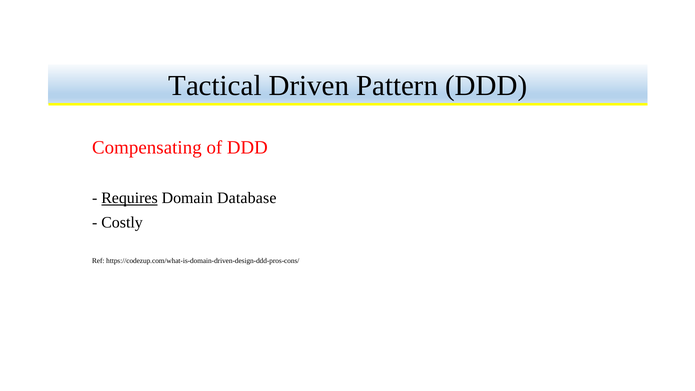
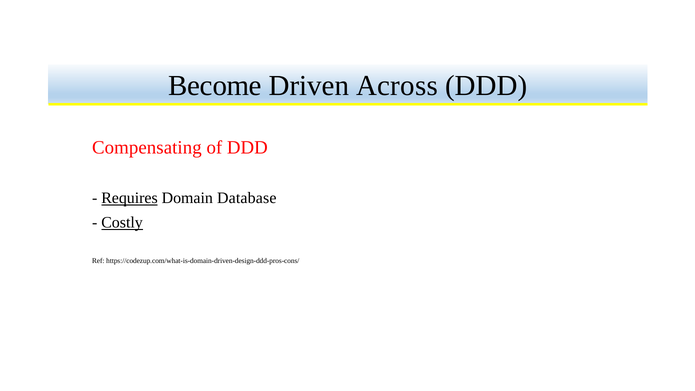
Tactical: Tactical -> Become (215, 86)
Pattern: Pattern -> Across (397, 86)
Costly underline: none -> present (122, 223)
